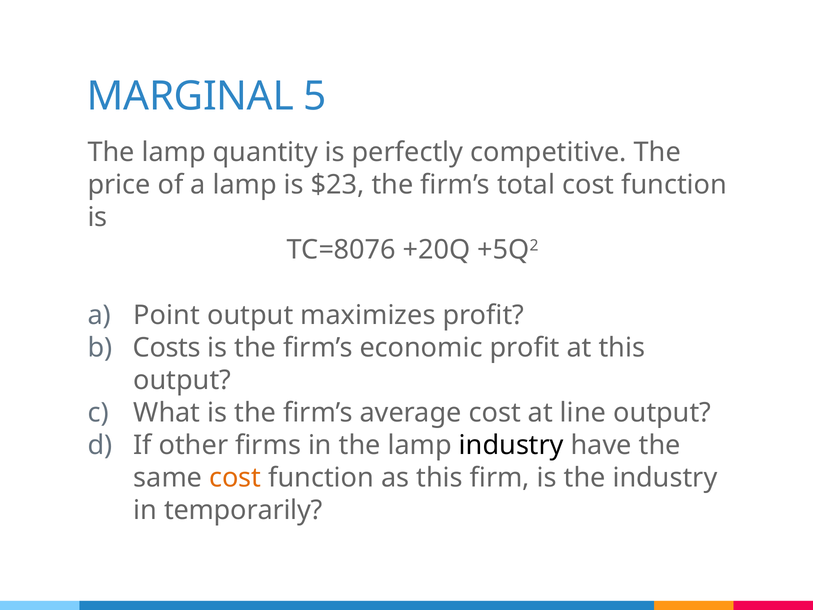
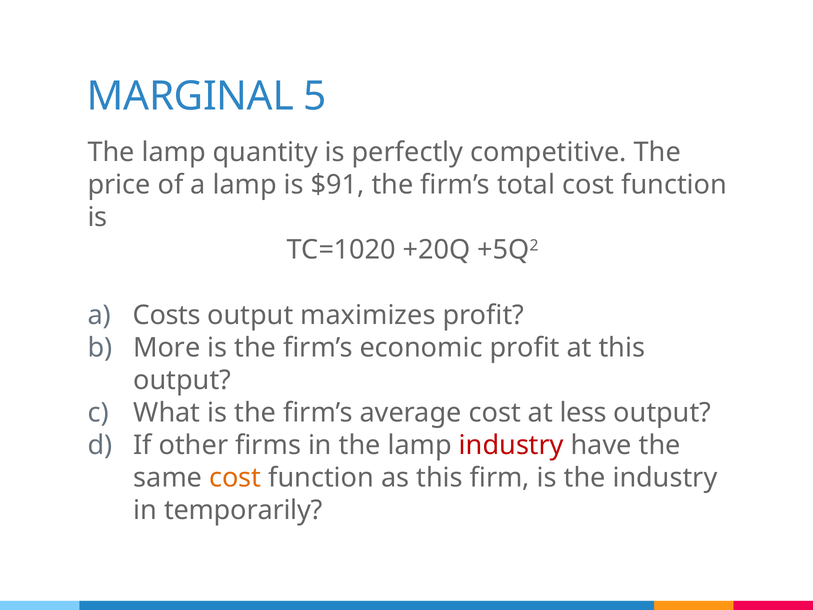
$23: $23 -> $91 (338, 185)
TC=8076: TC=8076 -> TC=1020 (341, 250)
Point: Point -> Costs (167, 315)
Costs: Costs -> More (167, 347)
line: line -> less (583, 413)
industry colour: black -> red (511, 445)
